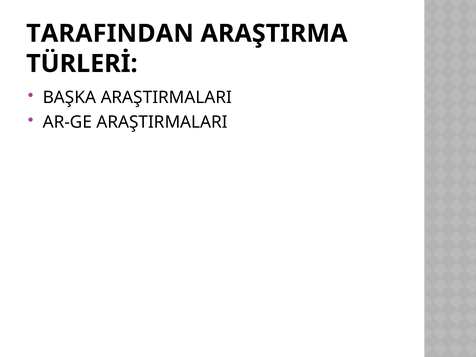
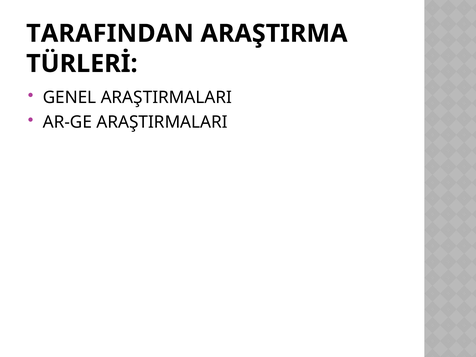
BAŞKA: BAŞKA -> GENEL (69, 98)
